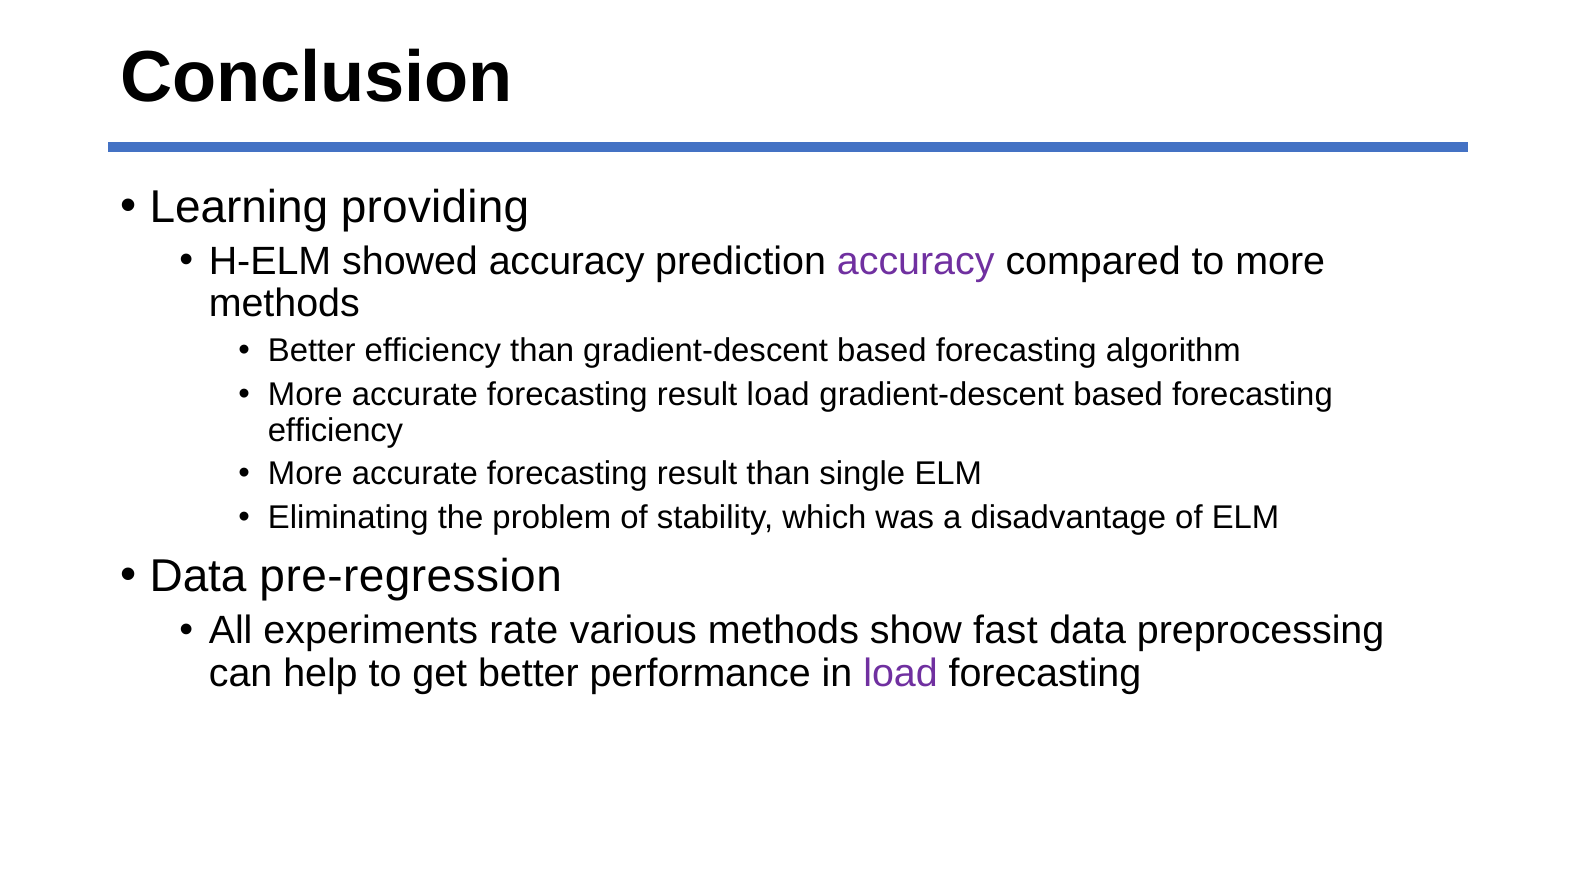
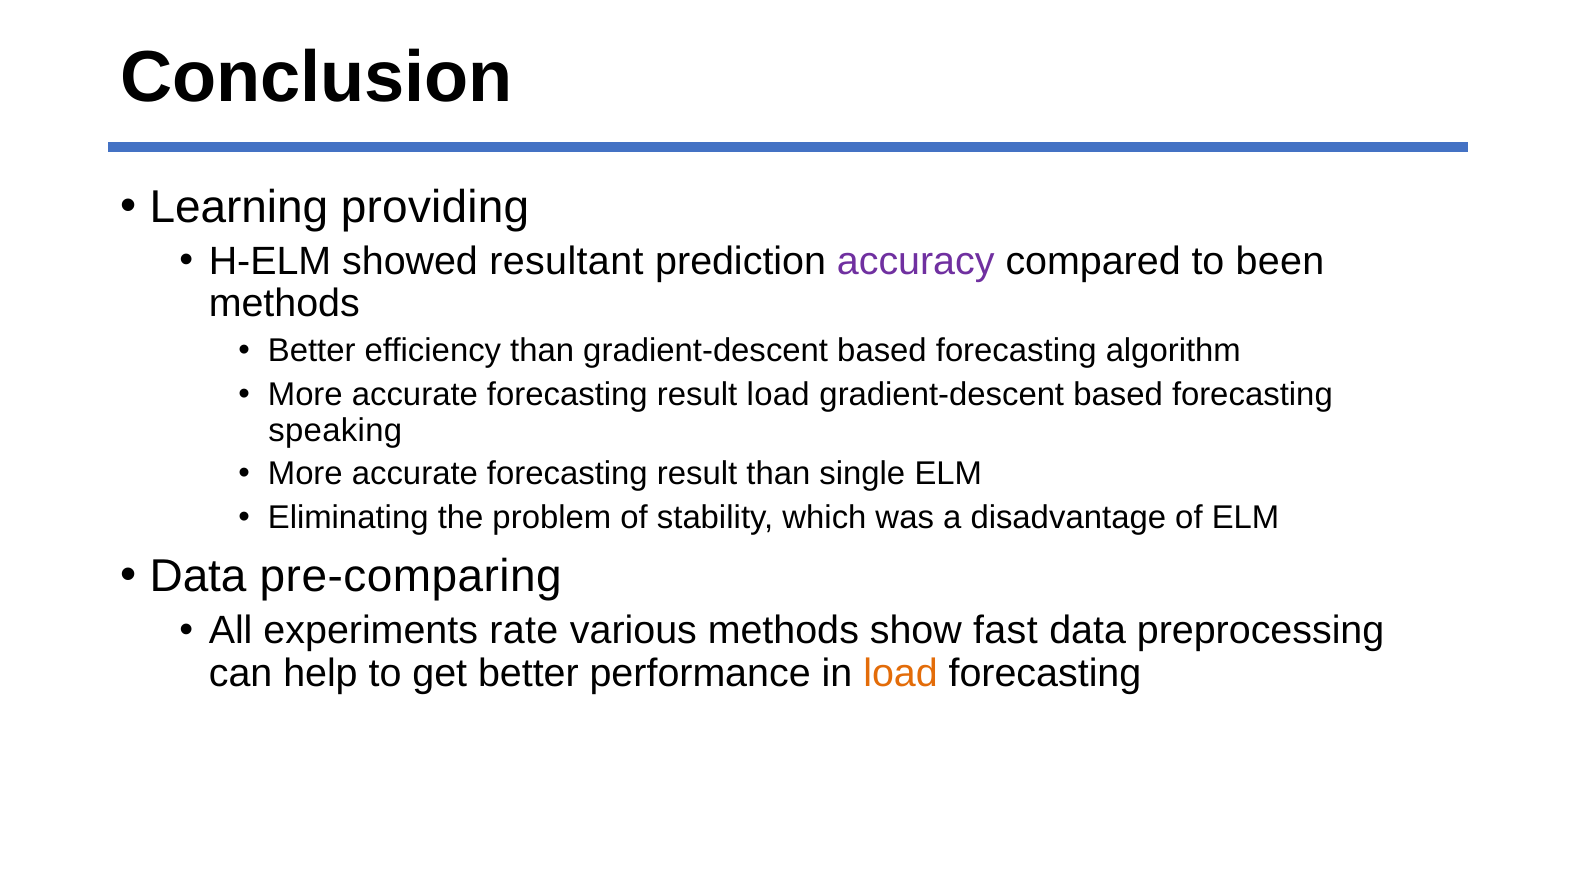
showed accuracy: accuracy -> resultant (566, 261)
to more: more -> been (1280, 261)
efficiency: efficiency -> speaking (335, 430)
pre-regression: pre-regression -> pre-comparing (411, 576)
load colour: purple -> orange (901, 673)
